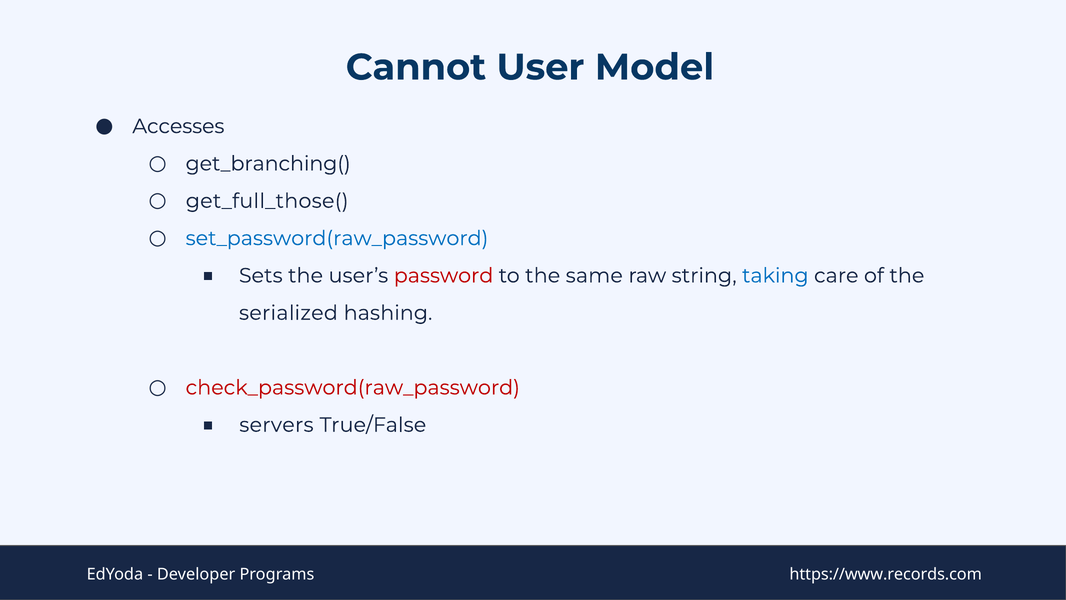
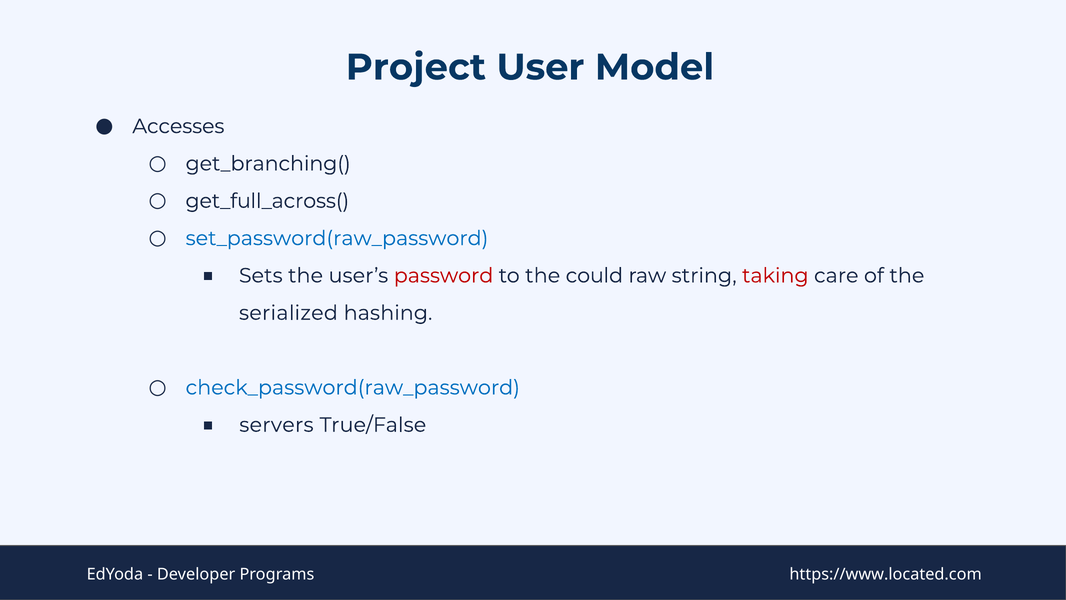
Cannot: Cannot -> Project (416, 67)
get_full_those(: get_full_those( -> get_full_across( (267, 201)
same: same -> could (594, 275)
taking colour: blue -> red (775, 275)
check_password(raw_password colour: red -> blue (353, 387)
https://www.records.com: https://www.records.com -> https://www.located.com (886, 574)
